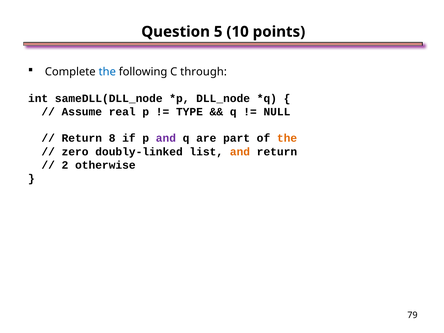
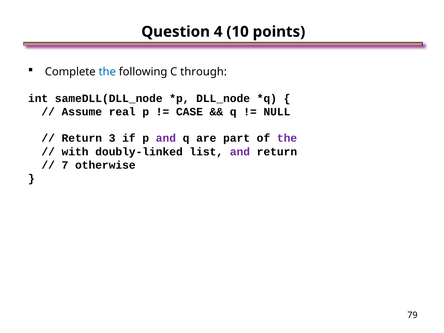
5: 5 -> 4 (218, 32)
TYPE: TYPE -> CASE (189, 112)
8: 8 -> 3 (112, 138)
the colour: orange -> purple (287, 138)
zero: zero -> with (75, 152)
and colour: orange -> purple (240, 152)
2: 2 -> 7 (65, 165)
